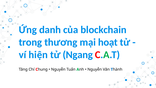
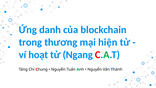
hoạt: hoạt -> hiện (108, 42)
hiện: hiện -> hoạt (38, 55)
